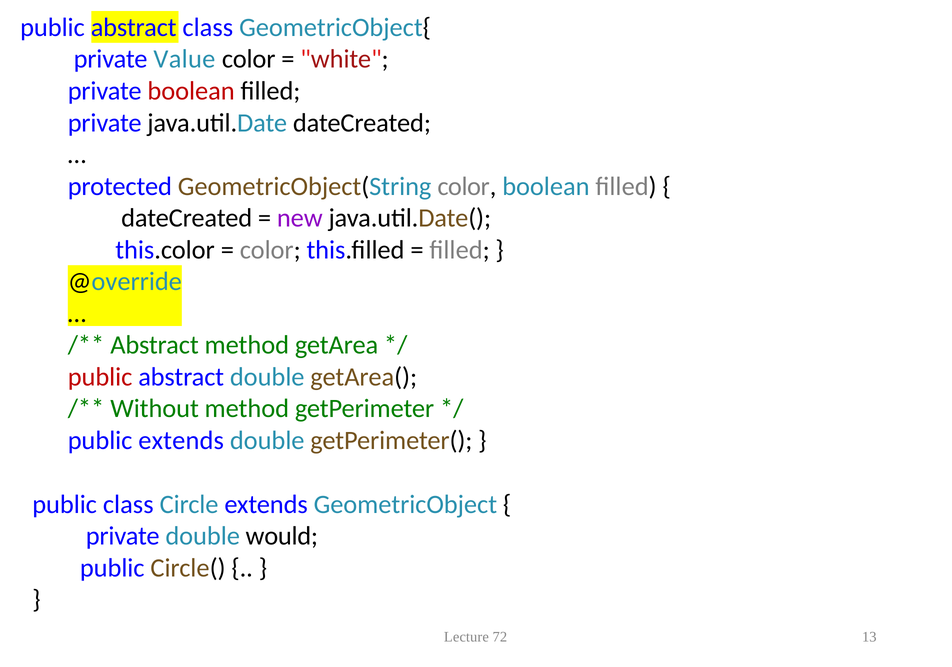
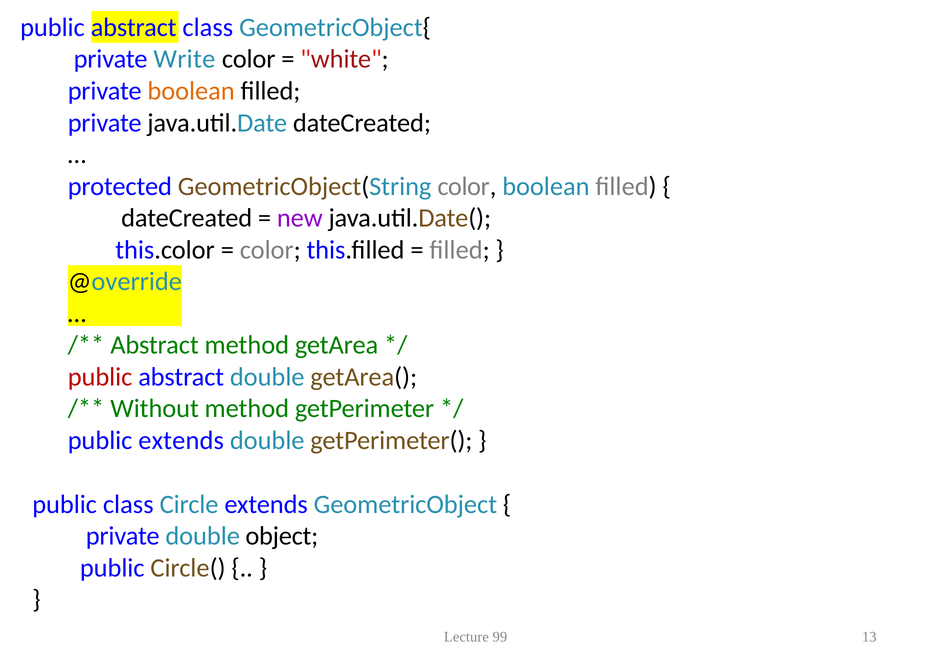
Value: Value -> Write (184, 59)
boolean colour: red -> orange (191, 91)
would: would -> object (282, 536)
72: 72 -> 99 (500, 636)
